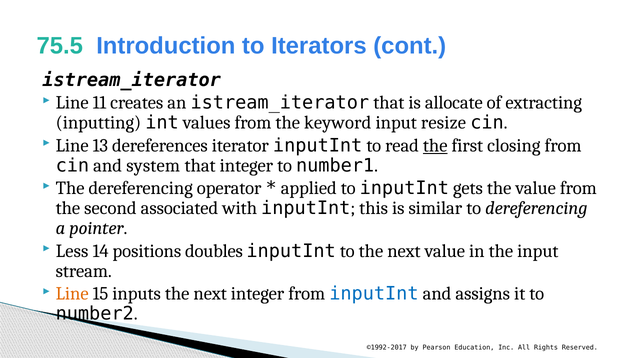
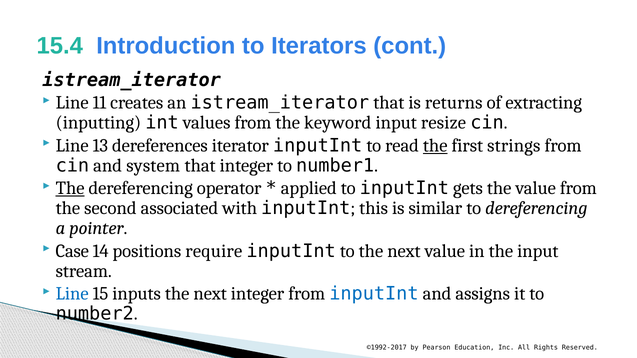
75.5: 75.5 -> 15.4 (60, 46)
allocate: allocate -> returns (454, 103)
closing: closing -> strings (514, 146)
The underline: none -> present (70, 188)
Less: Less -> Case (72, 251)
doubles: doubles -> require (214, 251)
Line colour: orange -> blue (72, 294)
